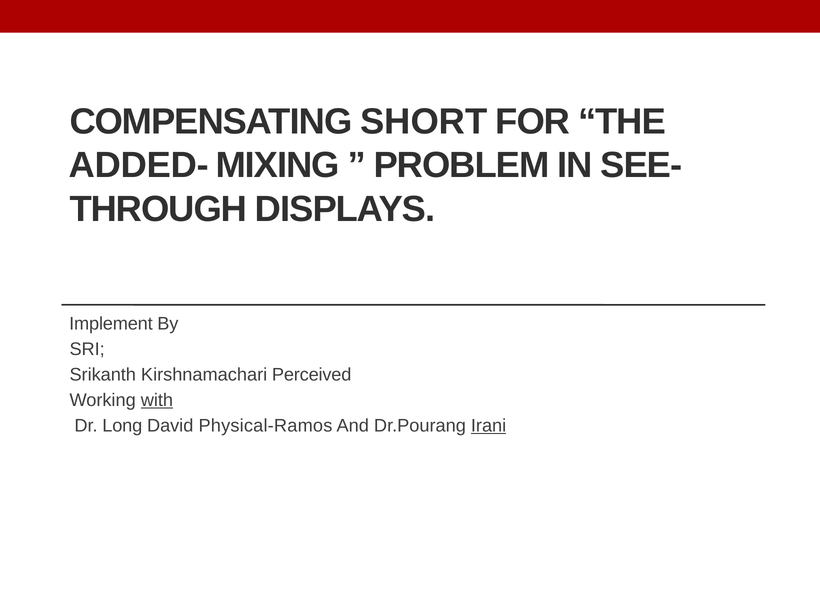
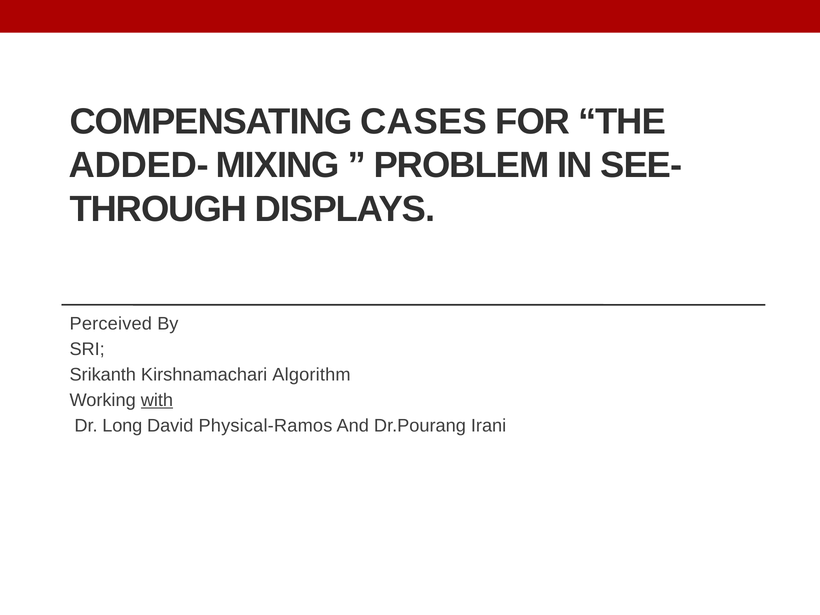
SHORT: SHORT -> CASES (424, 122)
Implement: Implement -> Perceived (111, 324)
Perceived: Perceived -> Algorithm (312, 375)
Irani underline: present -> none (489, 426)
